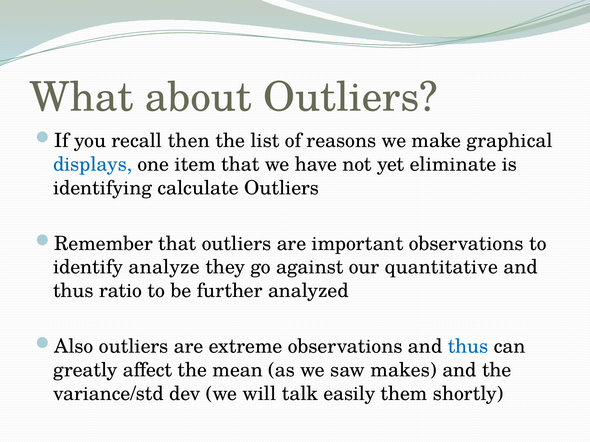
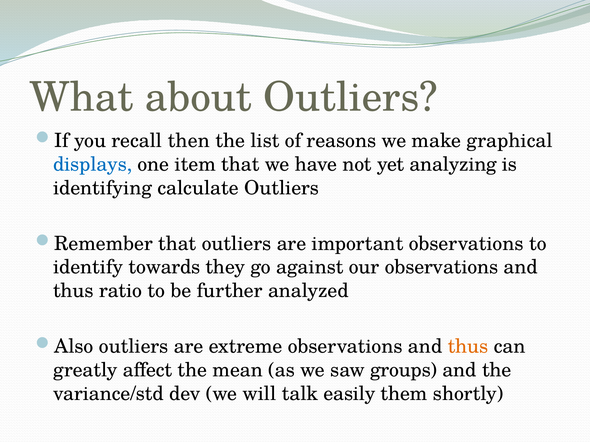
eliminate: eliminate -> analyzing (453, 165)
analyze: analyze -> towards (164, 267)
our quantitative: quantitative -> observations (442, 267)
thus colour: blue -> orange (468, 347)
makes: makes -> groups (404, 370)
